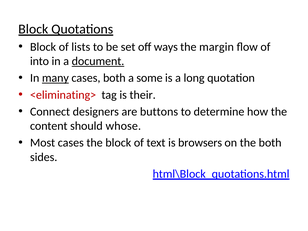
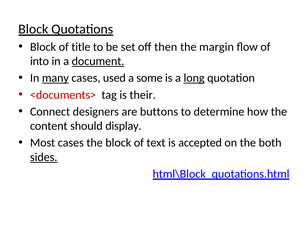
lists: lists -> title (81, 47)
ways: ways -> then (166, 47)
cases both: both -> used (114, 78)
long underline: none -> present (194, 78)
<eliminating>: <eliminating> -> <documents> (63, 95)
whose: whose -> display (123, 126)
browsers: browsers -> accepted (200, 143)
sides underline: none -> present (44, 157)
